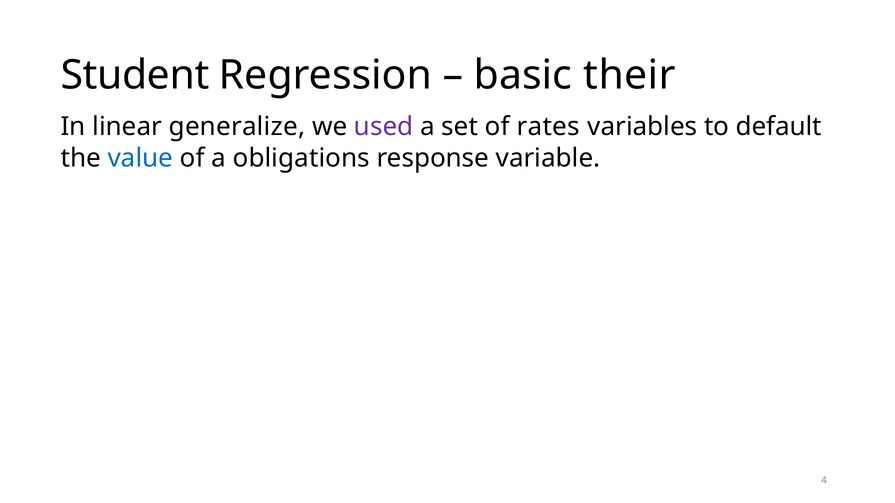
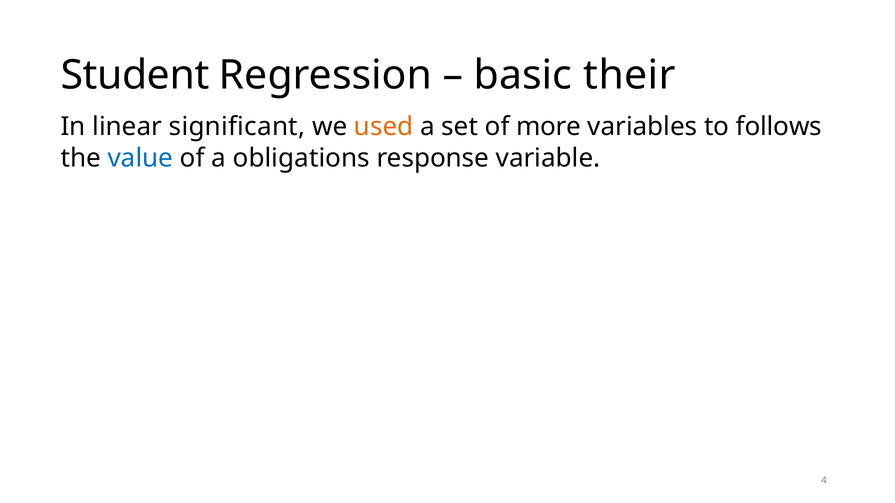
generalize: generalize -> significant (237, 127)
used colour: purple -> orange (384, 127)
rates: rates -> more (549, 127)
default: default -> follows (779, 127)
